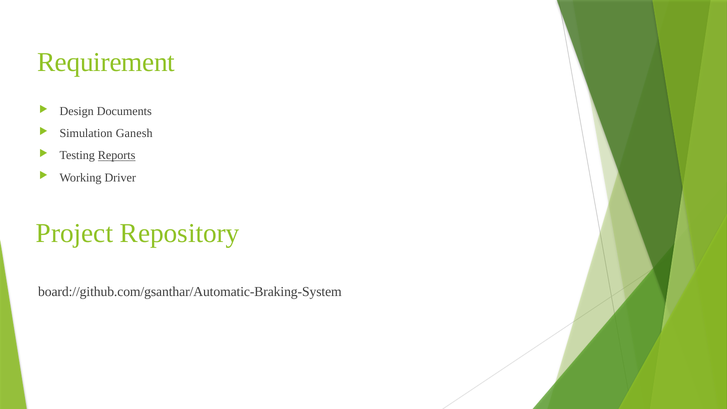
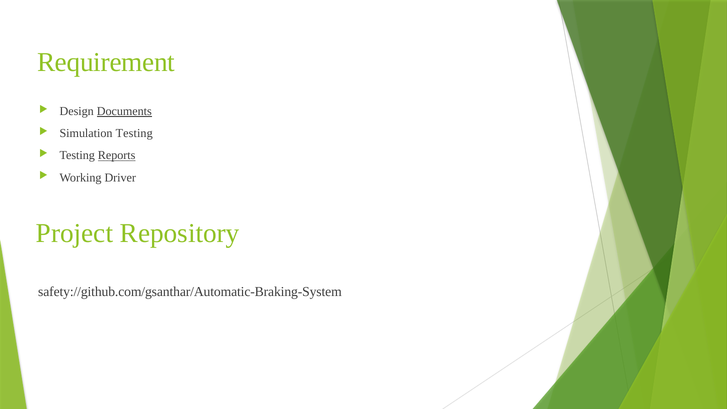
Documents underline: none -> present (124, 111)
Simulation Ganesh: Ganesh -> Testing (134, 133)
board://github.com/gsanthar/Automatic-Braking-System: board://github.com/gsanthar/Automatic-Braking-System -> safety://github.com/gsanthar/Automatic-Braking-System (190, 292)
